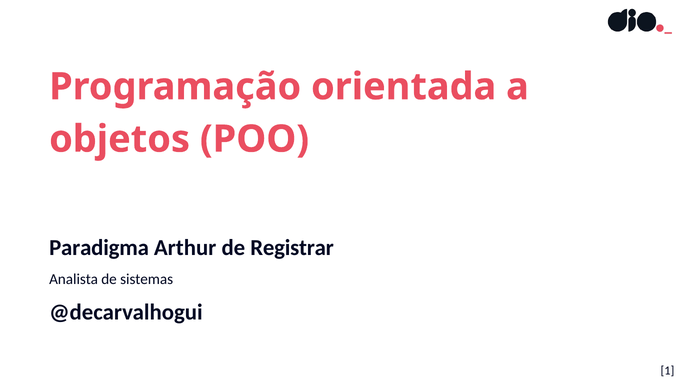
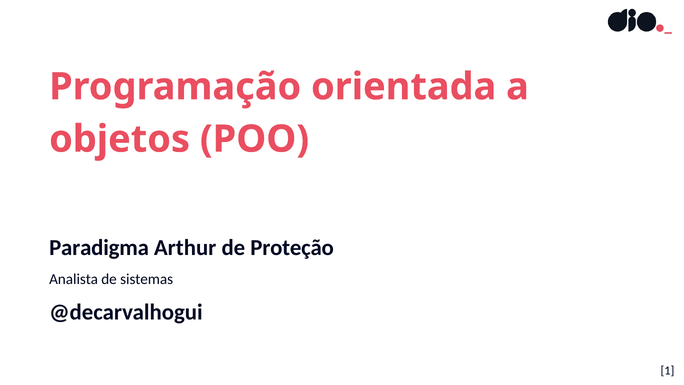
Registrar: Registrar -> Proteção (292, 247)
